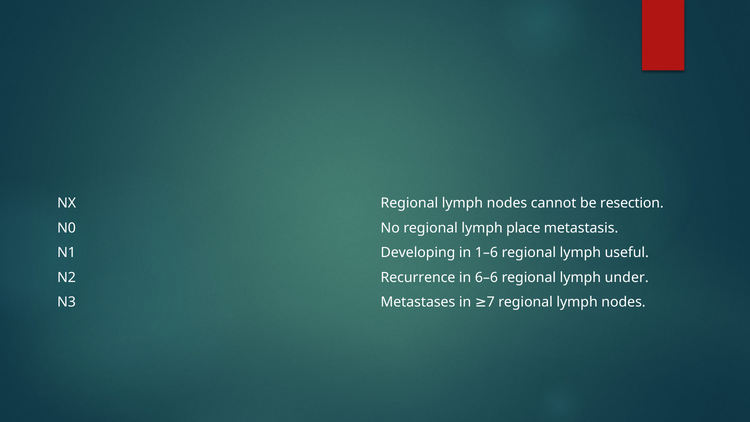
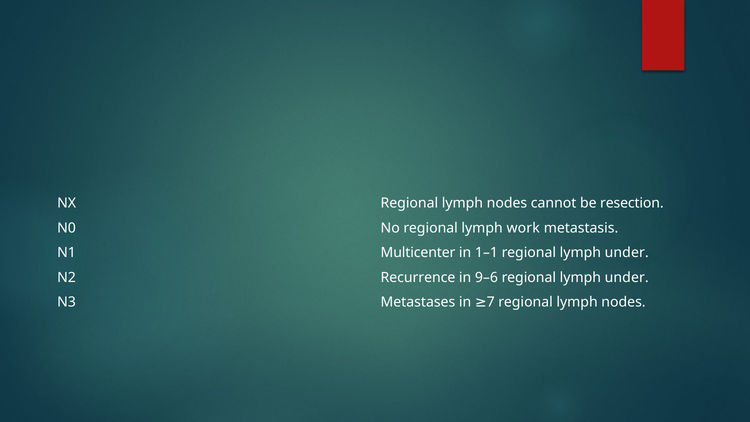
place: place -> work (523, 228)
Developing: Developing -> Multicenter (418, 253)
1–6: 1–6 -> 1–1 (486, 253)
useful: useful -> under (627, 253)
6–6: 6–6 -> 9–6 (486, 277)
